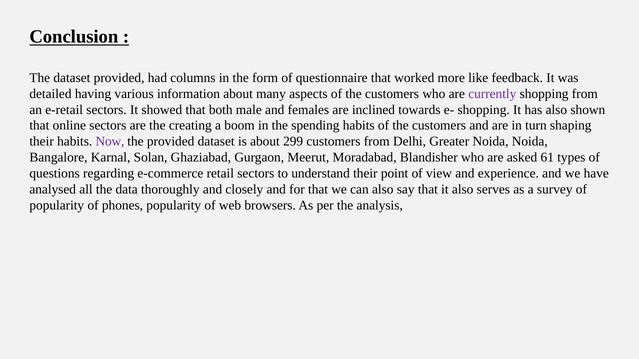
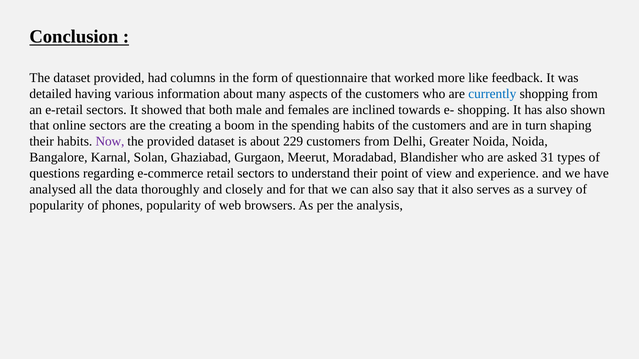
currently colour: purple -> blue (492, 94)
299: 299 -> 229 (293, 142)
61: 61 -> 31 (547, 158)
